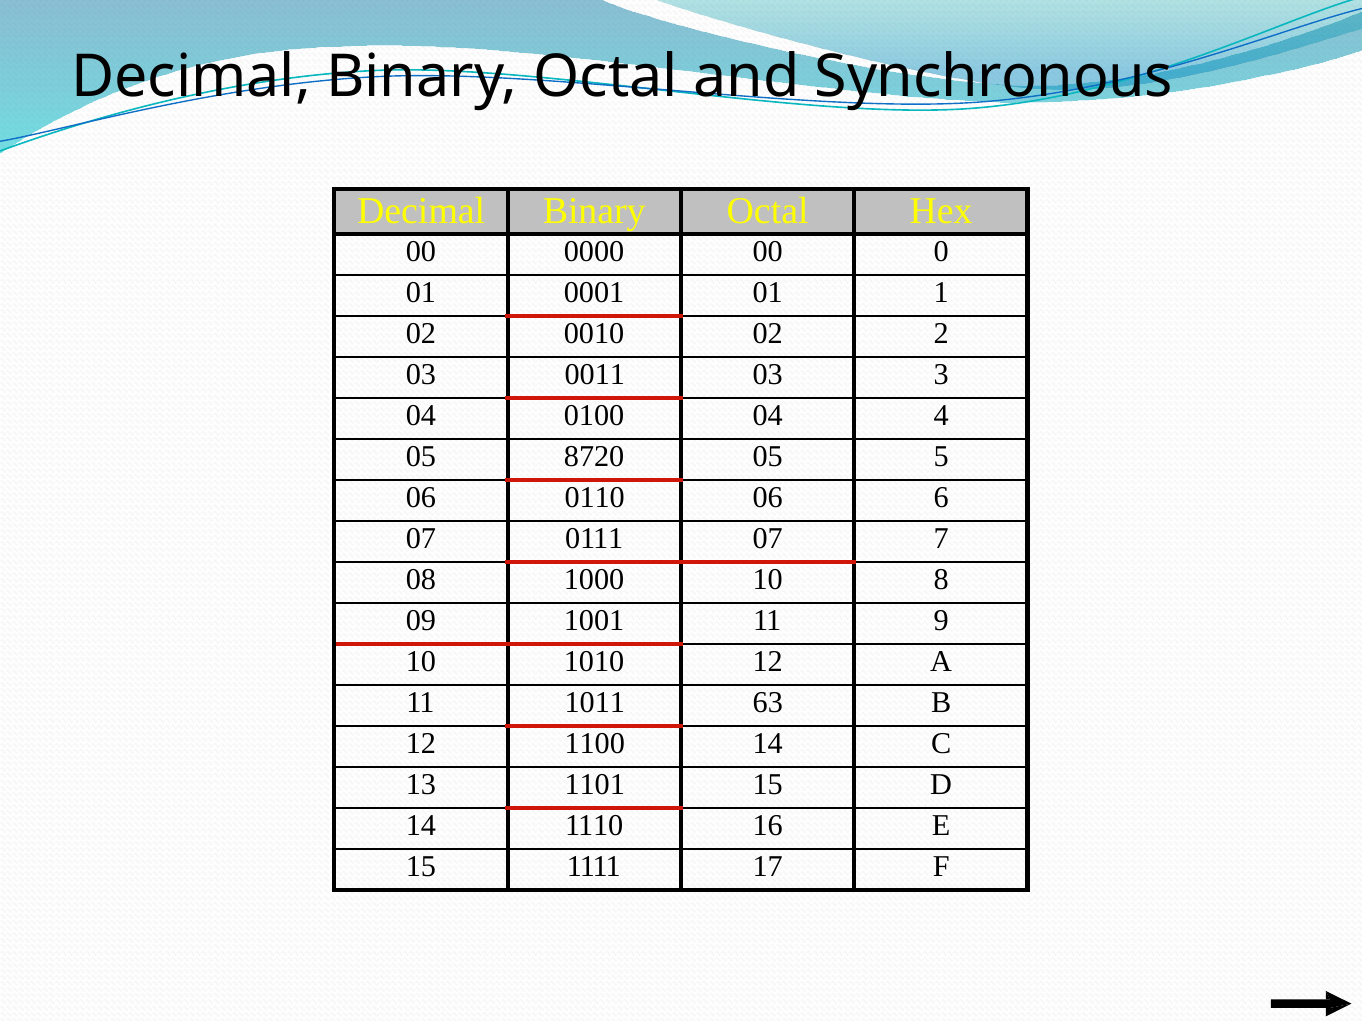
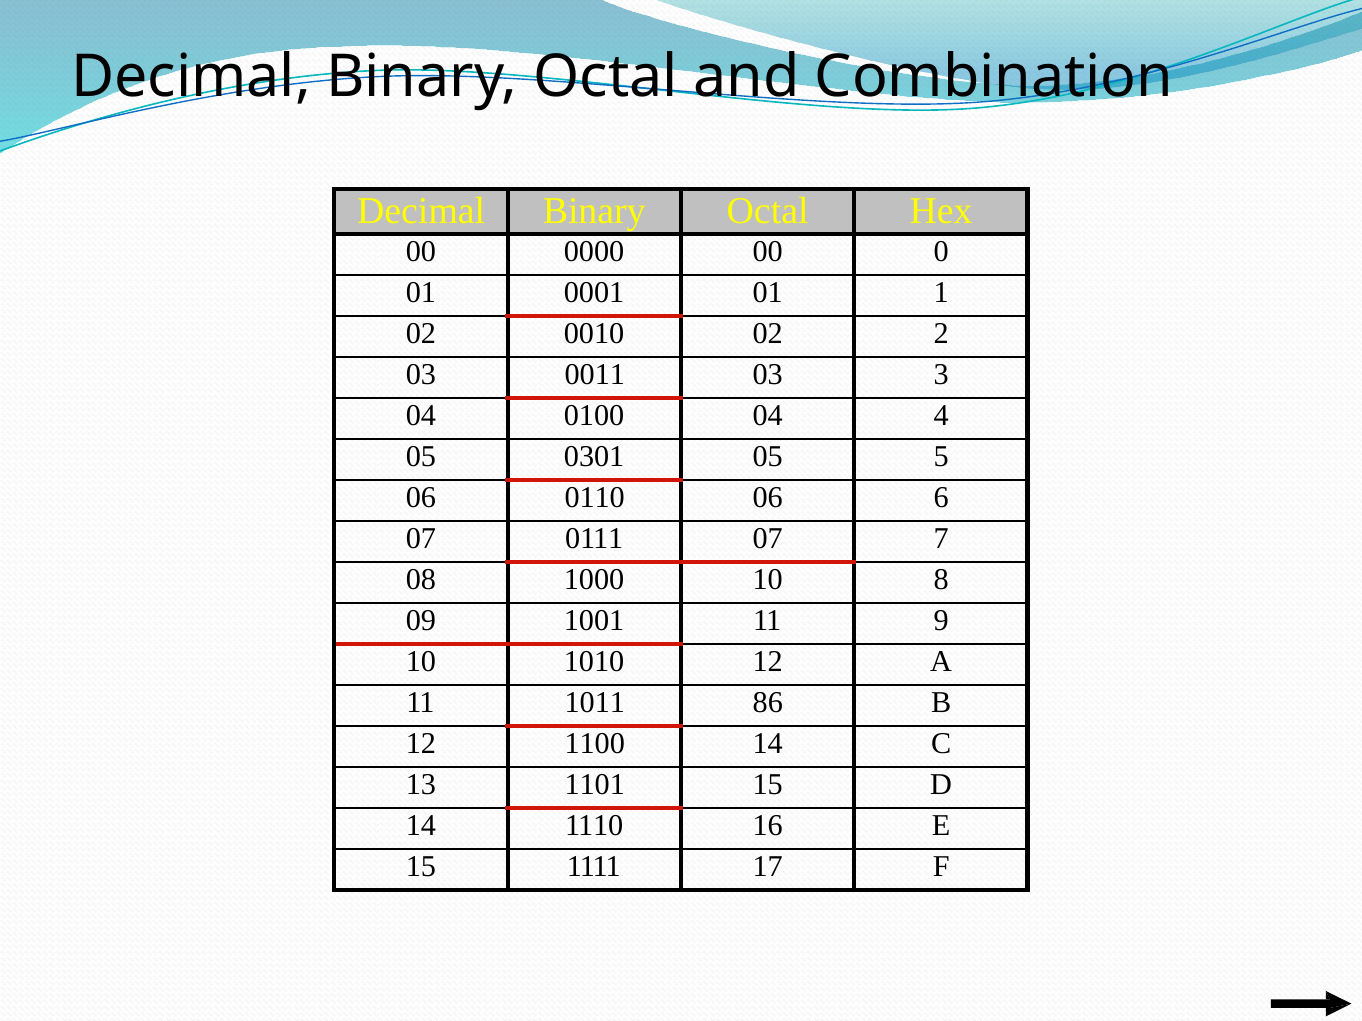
Synchronous: Synchronous -> Combination (994, 78)
8720: 8720 -> 0301 (594, 457)
63: 63 -> 86 (768, 703)
